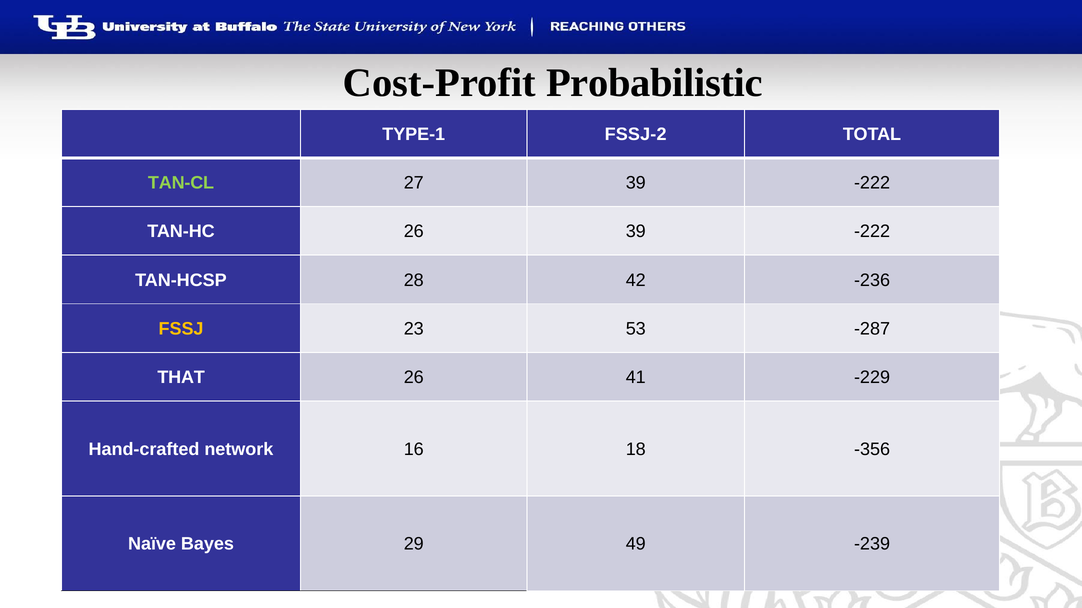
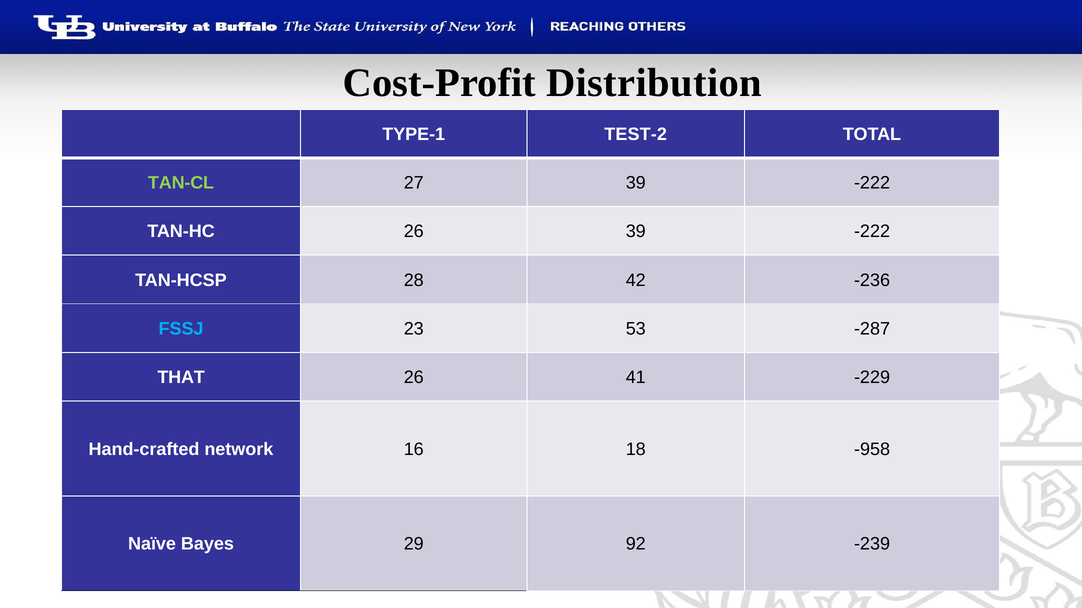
Probabilistic: Probabilistic -> Distribution (654, 83)
FSSJ-2: FSSJ-2 -> TEST-2 (636, 134)
FSSJ colour: yellow -> light blue (181, 329)
-356: -356 -> -958 (872, 450)
49: 49 -> 92 (636, 545)
